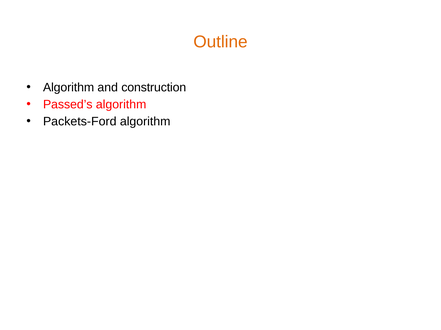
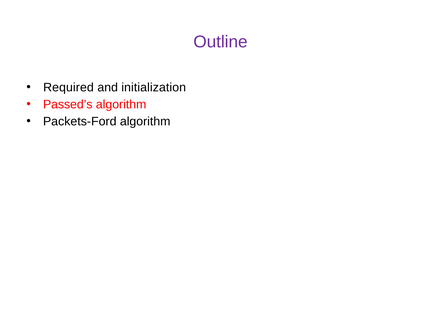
Outline colour: orange -> purple (220, 42)
Algorithm: Algorithm -> Required (68, 88)
construction: construction -> initialization (154, 88)
